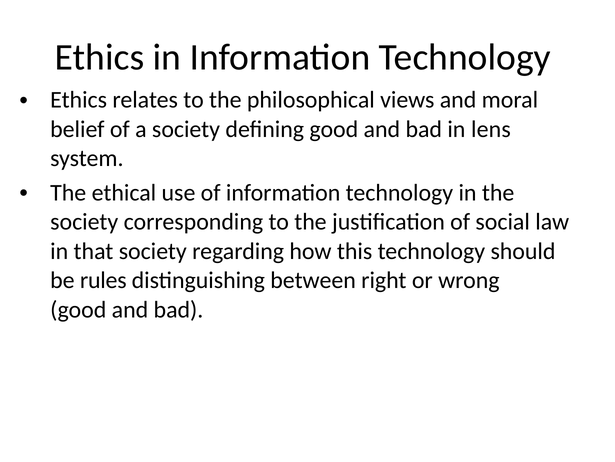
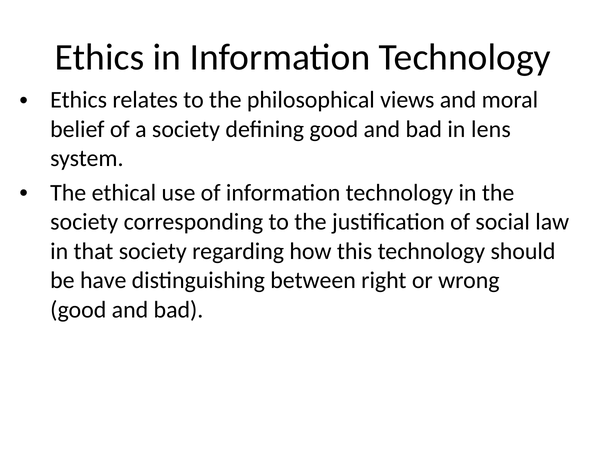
rules: rules -> have (103, 280)
